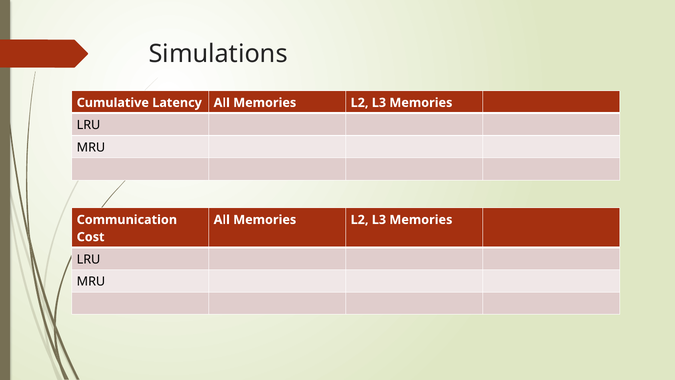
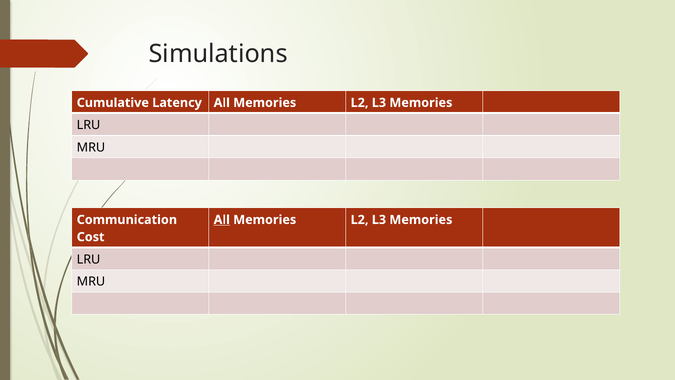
All underline: none -> present (222, 220)
